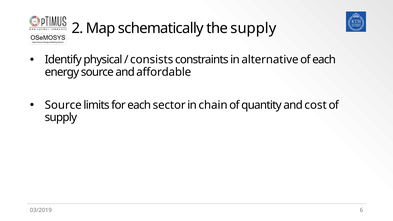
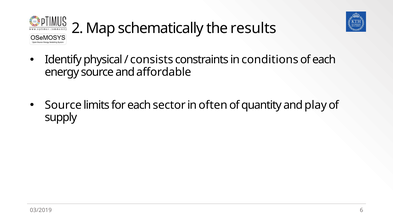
the supply: supply -> results (254, 28)
alternative: alternative -> conditions (270, 60)
chain: chain -> often (213, 105)
cost: cost -> play (316, 105)
